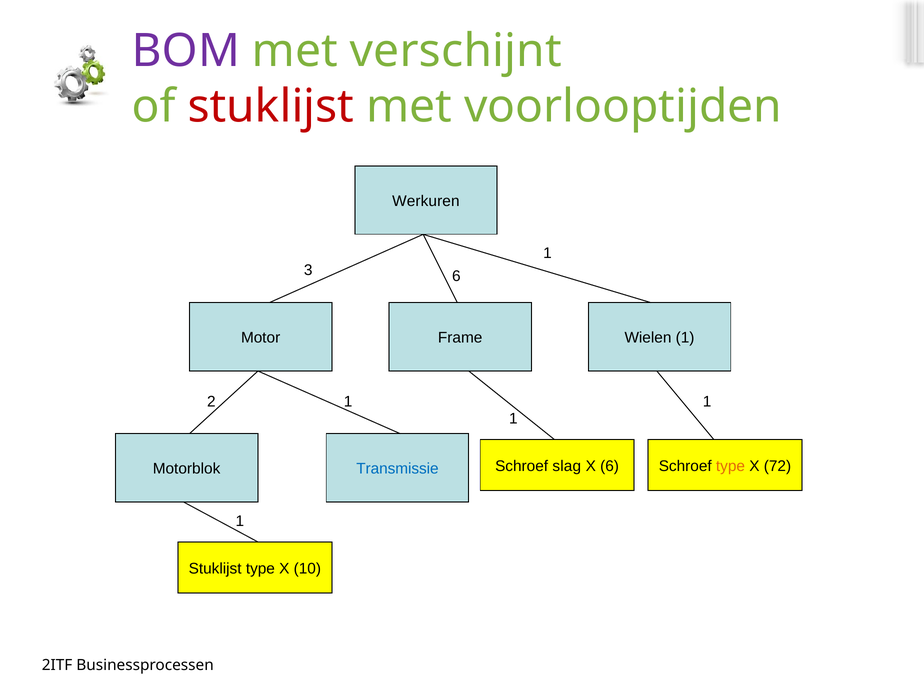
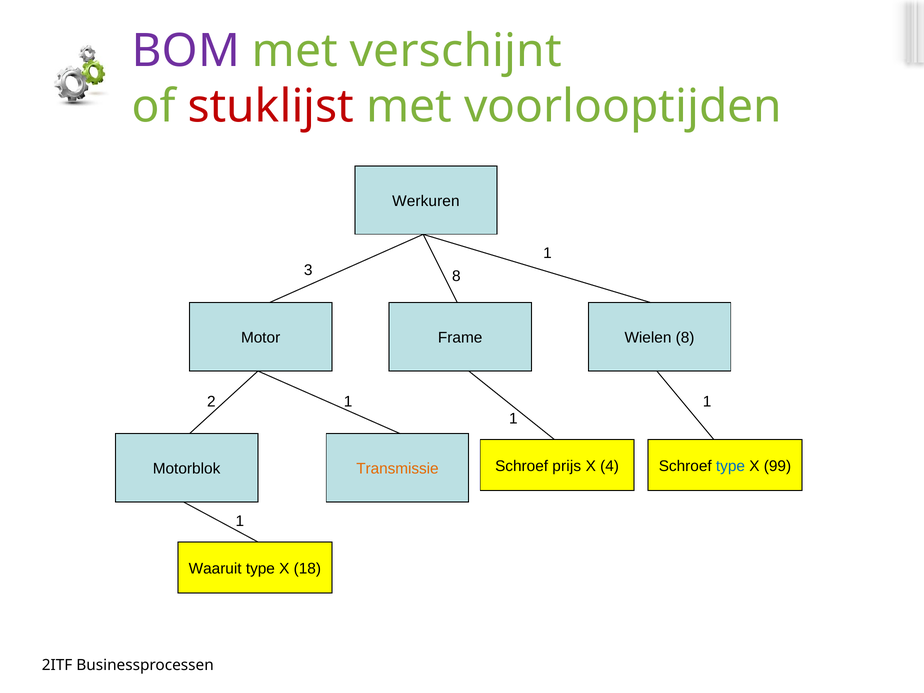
3 6: 6 -> 8 (456, 276)
Wielen 1: 1 -> 8 (685, 338)
slag: slag -> prijs (567, 466)
X 6: 6 -> 4 (610, 466)
type colour: orange -> blue (730, 466)
72: 72 -> 99 (777, 466)
Transmissie colour: blue -> orange (397, 469)
Stuklijst: Stuklijst -> Waaruit (215, 569)
10: 10 -> 18 (307, 569)
